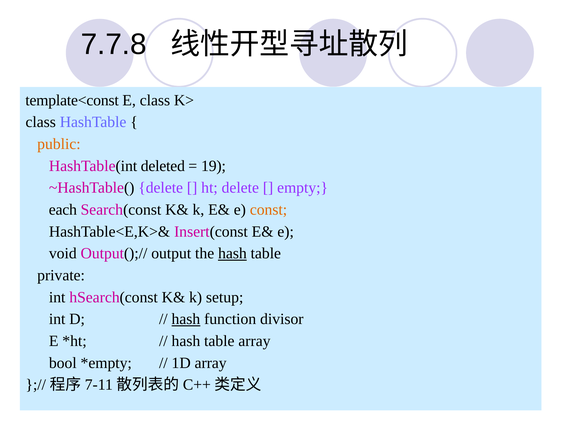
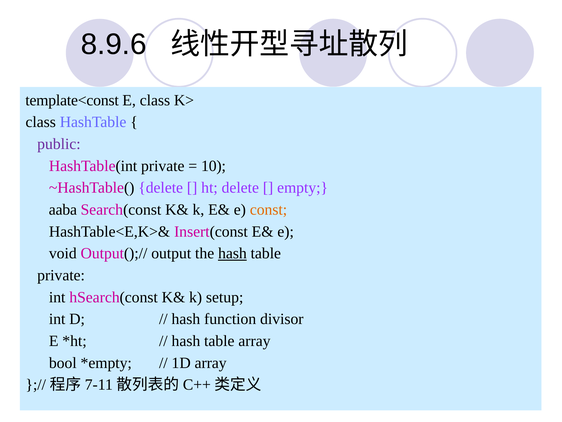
7.7.8: 7.7.8 -> 8.9.6 (114, 44)
public colour: orange -> purple (59, 144)
HashTable(int deleted: deleted -> private (163, 166)
19: 19 -> 10 (213, 166)
each: each -> aaba (63, 209)
hash underline: present -> none (186, 319)
